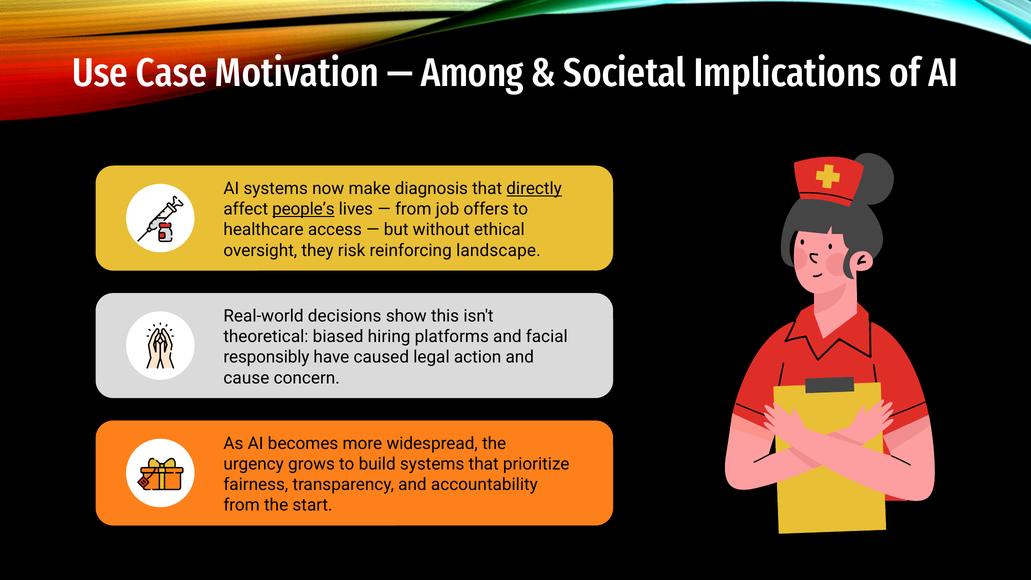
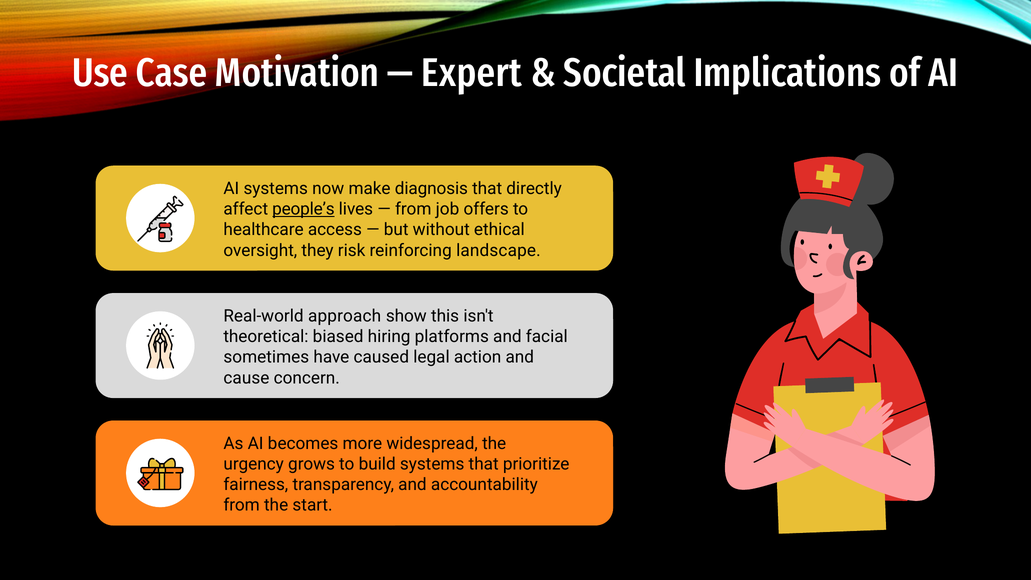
Among: Among -> Expert (472, 73)
directly underline: present -> none (534, 189)
decisions: decisions -> approach (345, 316)
responsibly: responsibly -> sometimes (266, 357)
